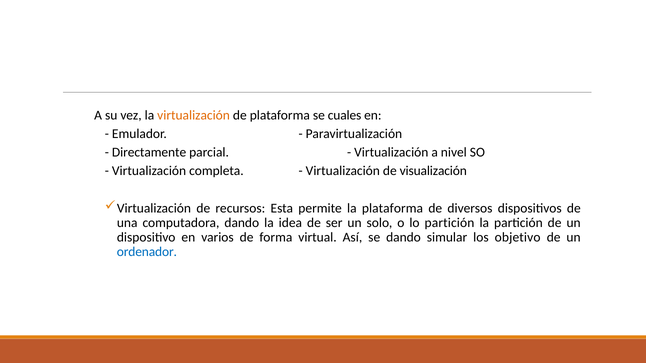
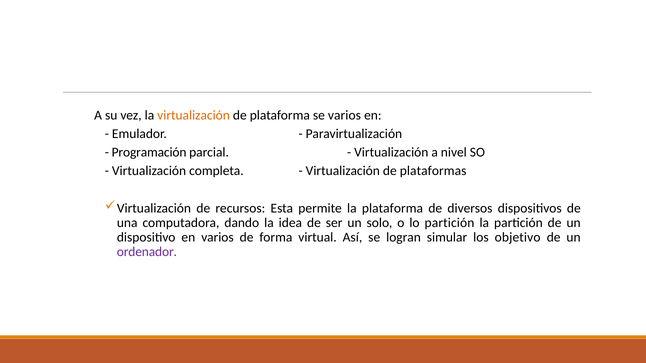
se cuales: cuales -> varios (344, 115)
Directamente: Directamente -> Programación (149, 153)
visualización: visualización -> plataformas (433, 171)
se dando: dando -> logran (404, 237)
ordenador colour: blue -> purple (147, 252)
